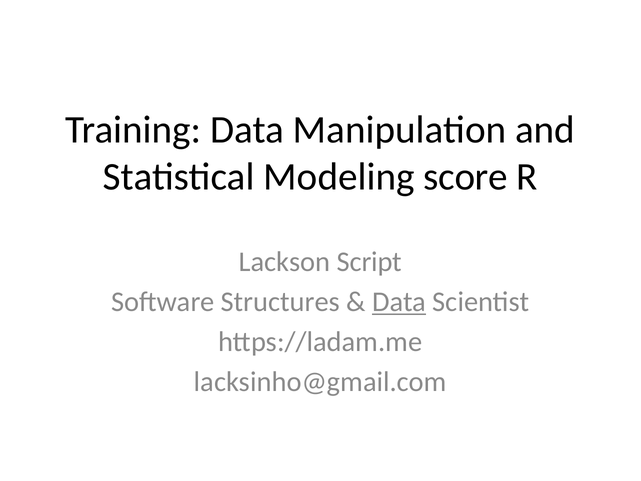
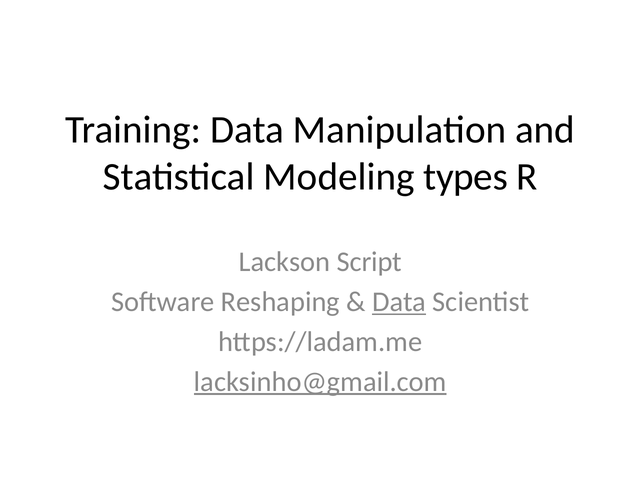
score: score -> types (466, 177)
Structures: Structures -> Reshaping (280, 302)
lacksinho@gmail.com underline: none -> present (320, 382)
